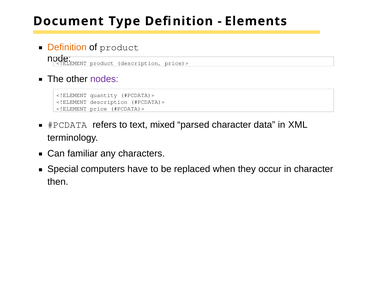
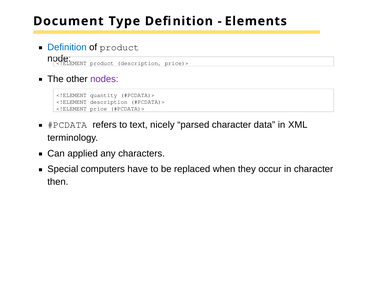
Definition colour: orange -> blue (67, 47)
mixed: mixed -> nicely (162, 125)
familiar: familiar -> applied (83, 154)
